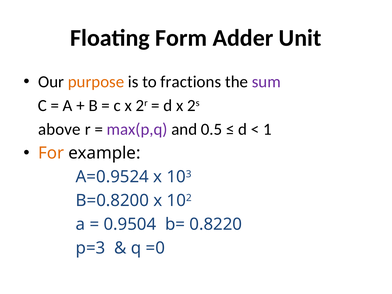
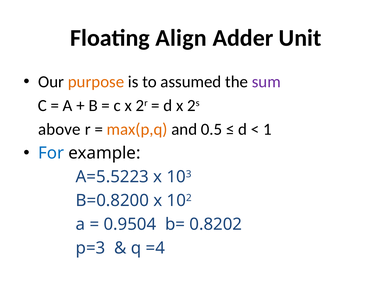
Form: Form -> Align (181, 38)
fractions: fractions -> assumed (191, 82)
max(p,q colour: purple -> orange (137, 129)
For colour: orange -> blue (51, 153)
A=0.9524: A=0.9524 -> A=5.5223 (112, 177)
0.8220: 0.8220 -> 0.8202 (216, 224)
=0: =0 -> =4 (155, 248)
